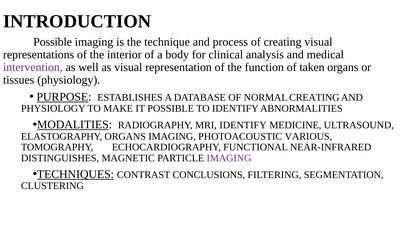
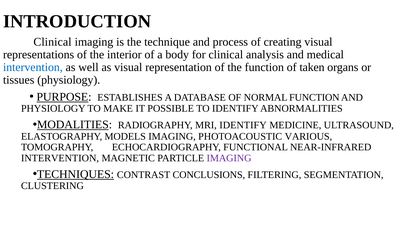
Possible: Possible -> Clinical (53, 42)
intervention colour: purple -> blue (33, 67)
NORMAL CREATING: CREATING -> FUNCTION (314, 97)
ELASTOGRAPHY ORGANS: ORGANS -> MODELS (125, 137)
DISTINGUISHES: DISTINGUISHES -> INTERVENTION (60, 158)
